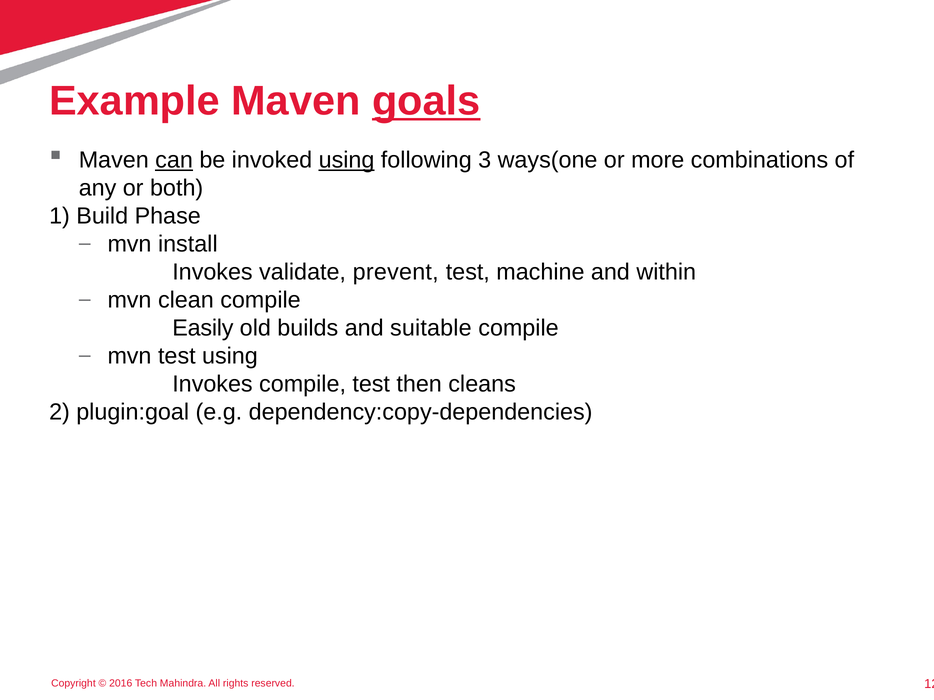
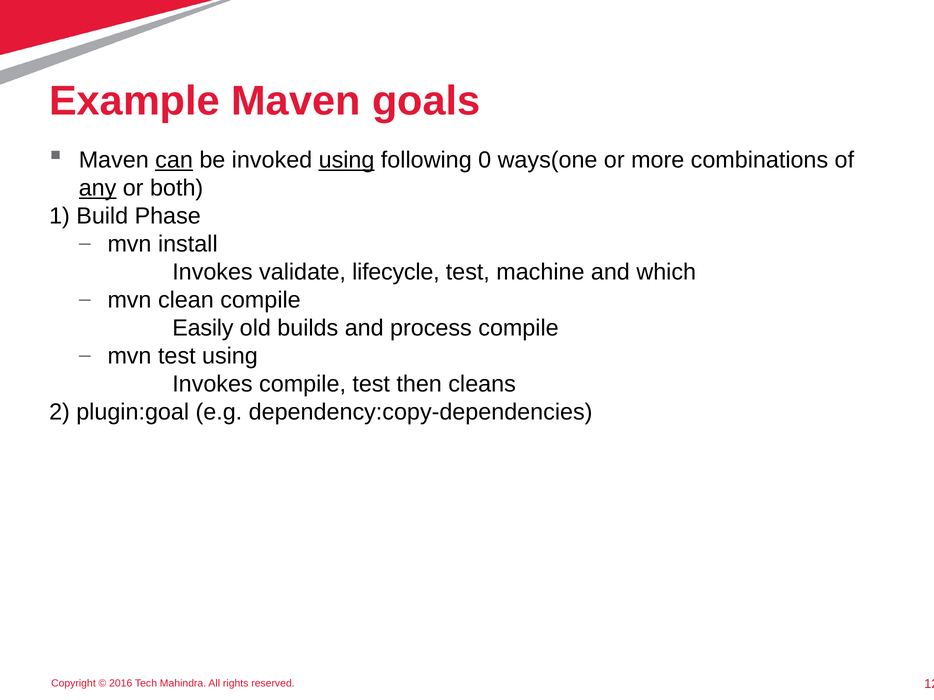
goals underline: present -> none (426, 101)
3: 3 -> 0 (485, 160)
any underline: none -> present (98, 188)
prevent: prevent -> lifecycle (396, 272)
within: within -> which (666, 272)
suitable: suitable -> process (431, 328)
